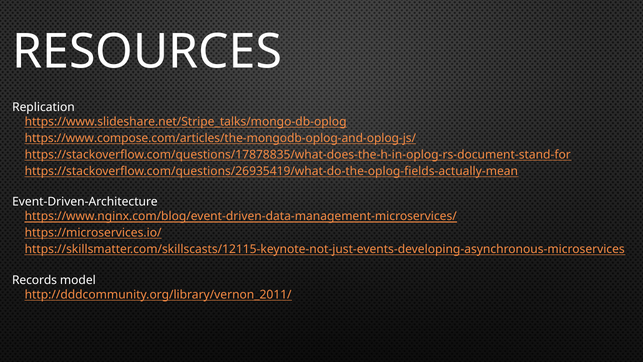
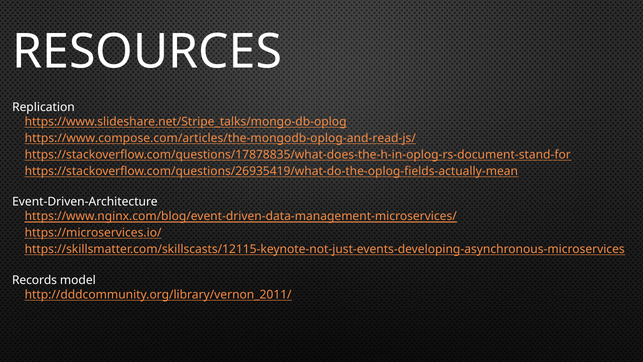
https://www.compose.com/articles/the-mongodb-oplog-and-oplog-js/: https://www.compose.com/articles/the-mongodb-oplog-and-oplog-js/ -> https://www.compose.com/articles/the-mongodb-oplog-and-read-js/ (220, 138)
